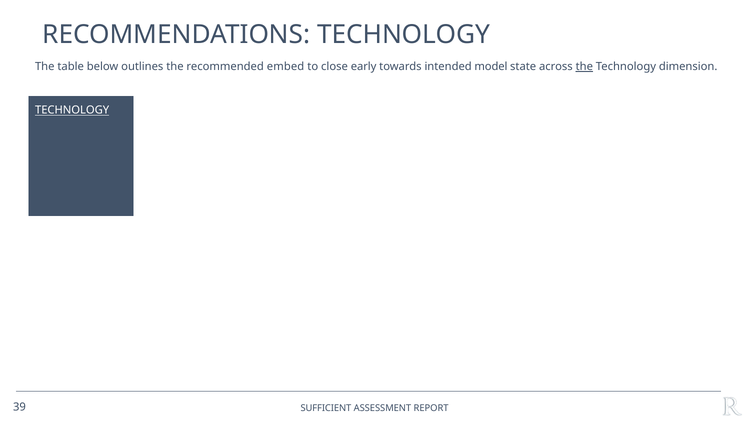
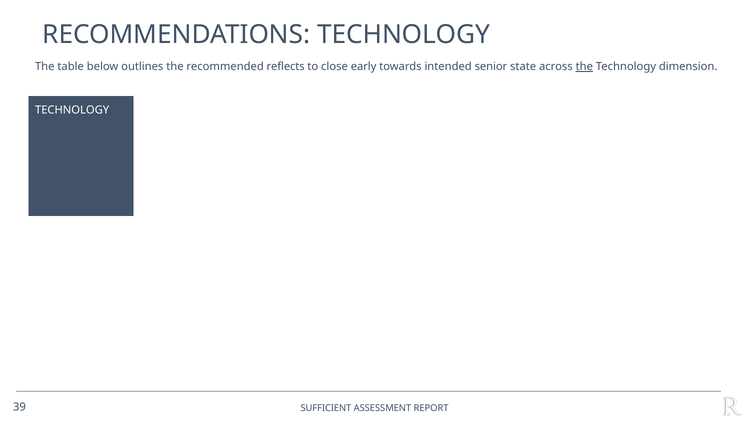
embed: embed -> reflects (286, 67)
model: model -> senior (491, 67)
TECHNOLOGY underline: present -> none (72, 110)
